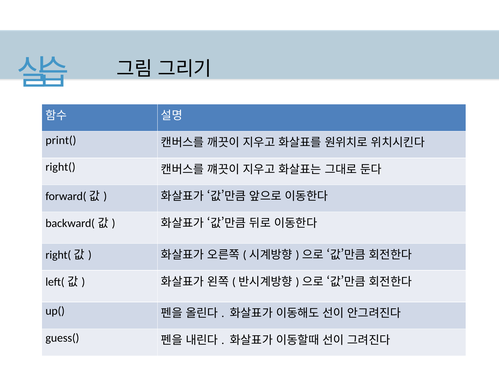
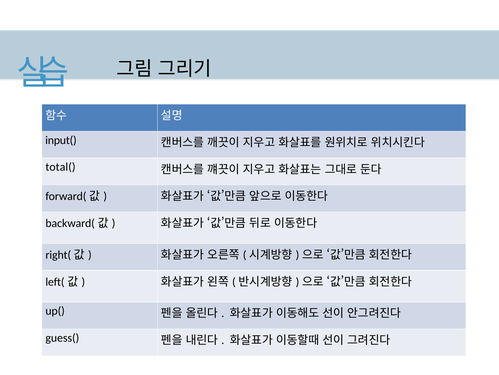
print(: print( -> input( (61, 140)
right(: right( -> total( (60, 167)
